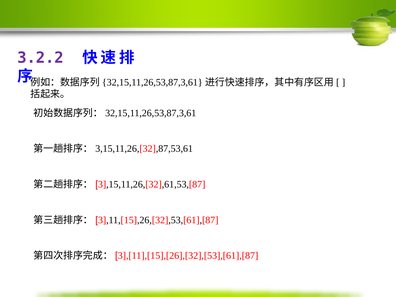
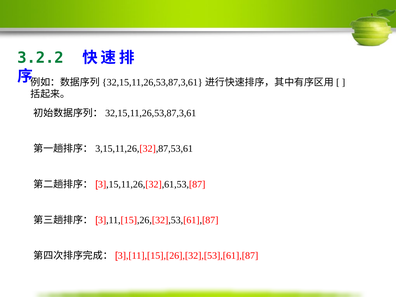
3.2.2 colour: purple -> green (41, 58)
